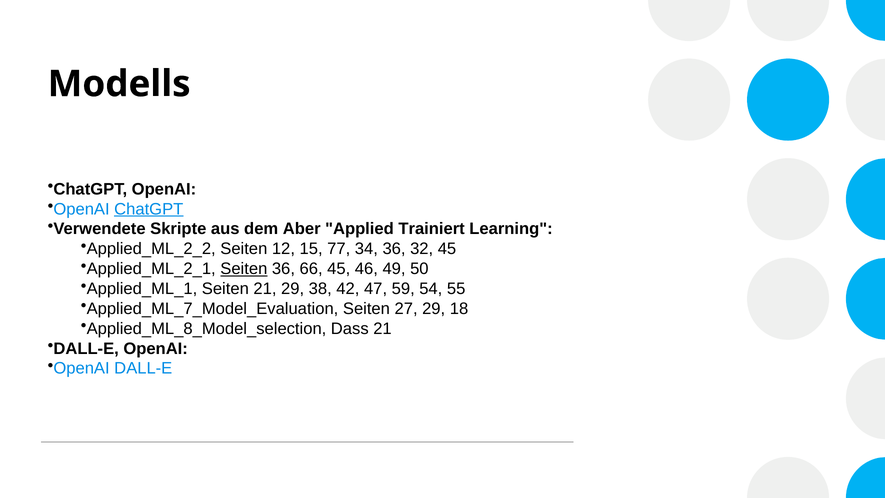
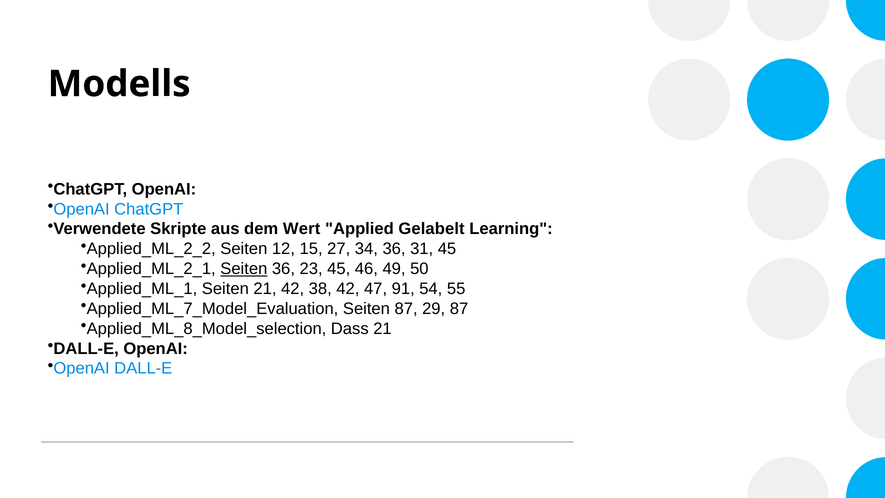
ChatGPT underline: present -> none (149, 209)
Aber: Aber -> Wert (302, 229)
Trainiert: Trainiert -> Gelabelt (432, 229)
77: 77 -> 27 (339, 249)
32: 32 -> 31 (422, 249)
66: 66 -> 23 (311, 269)
21 29: 29 -> 42 (293, 289)
59: 59 -> 91 (403, 289)
Seiten 27: 27 -> 87 (406, 309)
29 18: 18 -> 87 (459, 309)
